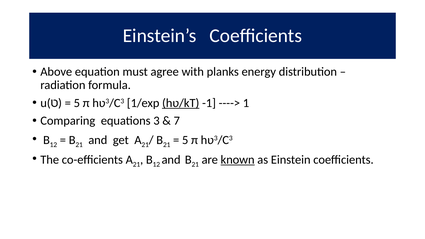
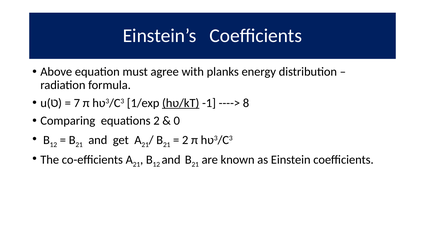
5: 5 -> 7 (77, 103)
1: 1 -> 8 (246, 103)
equations 3: 3 -> 2 (156, 121)
7: 7 -> 0 (177, 121)
5: 5 -> 2 (185, 140)
known underline: present -> none (238, 160)
